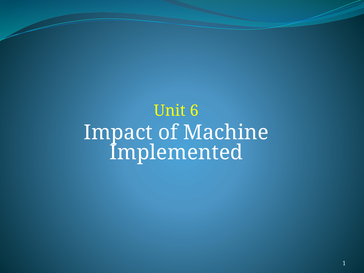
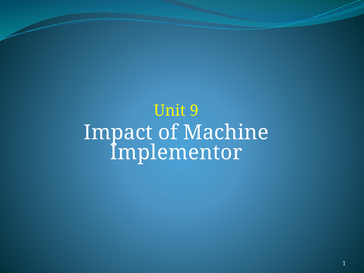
6: 6 -> 9 (194, 111)
Implemented: Implemented -> Implementor (176, 152)
